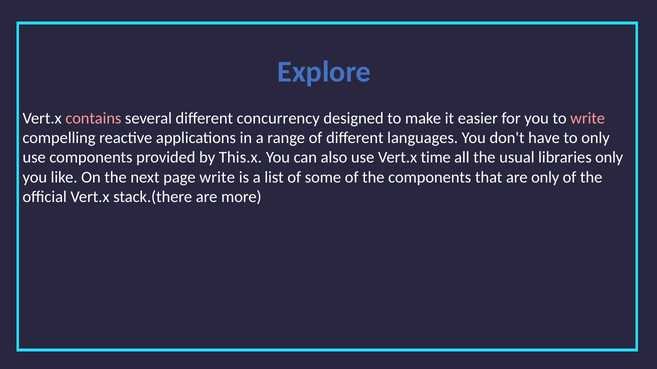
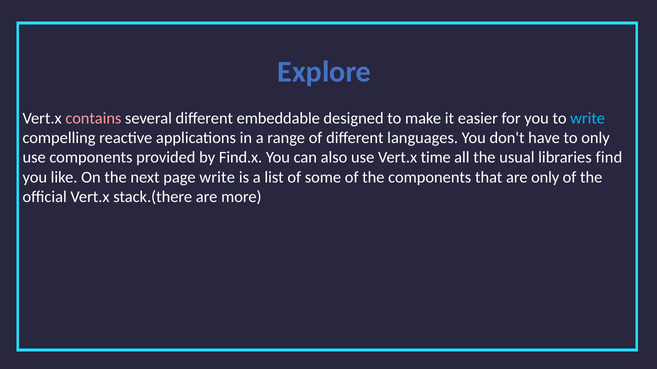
concurrency: concurrency -> embeddable (278, 118)
write colour: pink -> light blue (588, 118)
This.x: This.x -> Find.x (241, 158)
libraries only: only -> find (609, 158)
